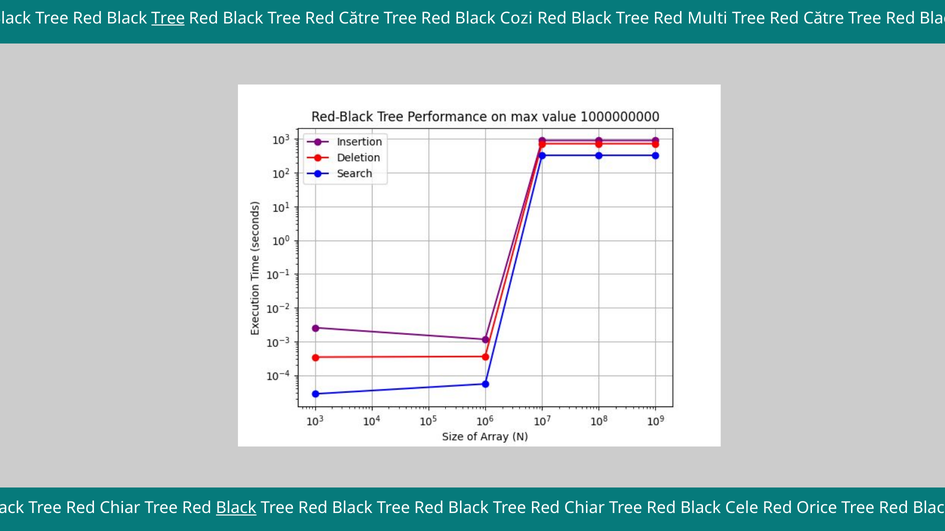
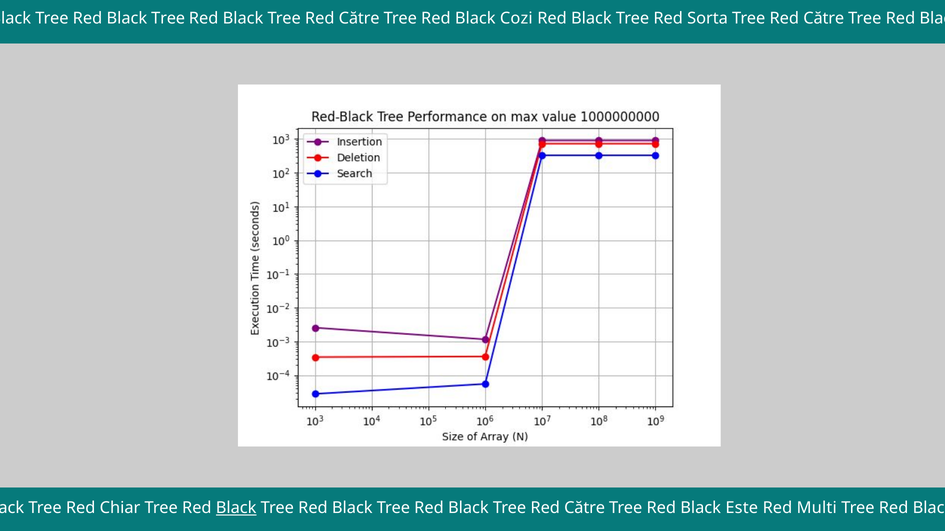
Tree underline: present -> none (168, 18)
Multi: Multi -> Sorta (708, 18)
Chiar: Chiar -> Către (585, 509)
Cele: Cele -> Este (742, 509)
Orice: Orice -> Multi (817, 509)
